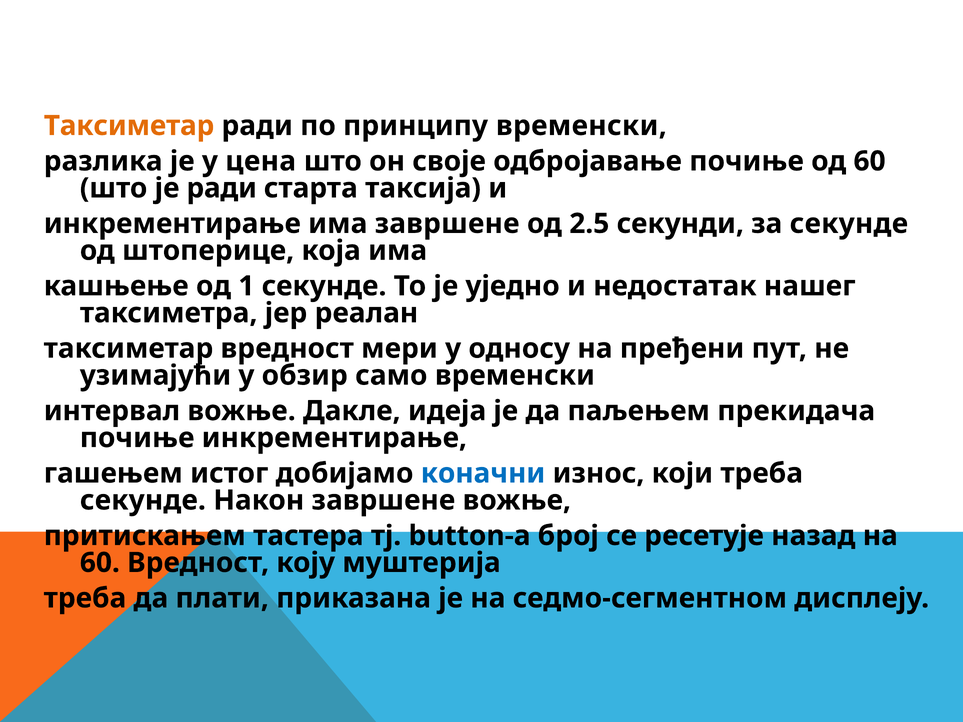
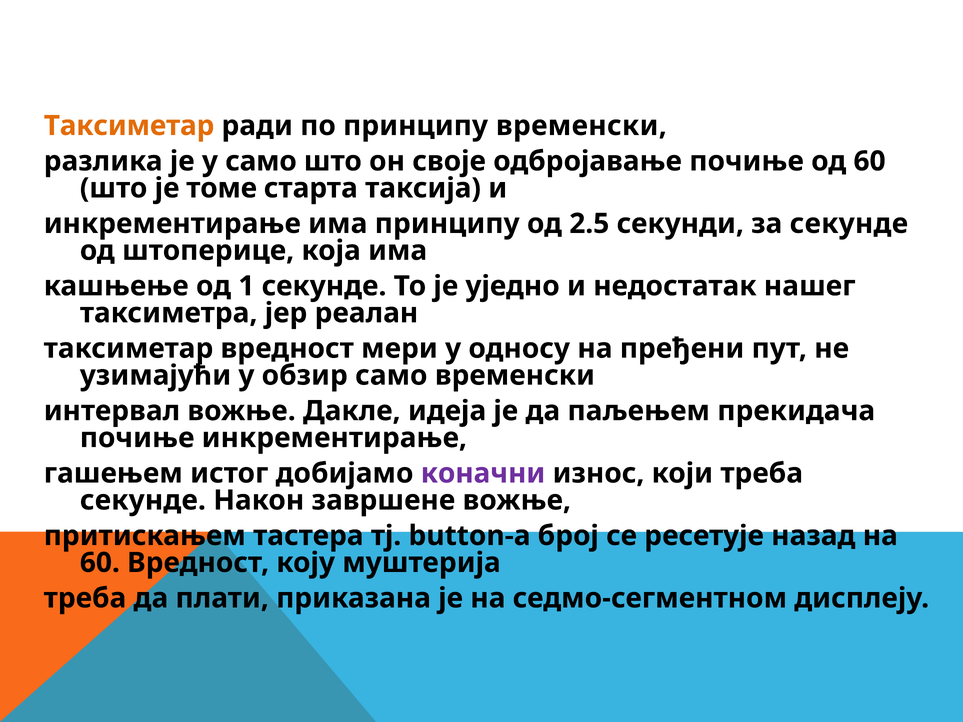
у цена: цена -> само (261, 161)
је ради: ради -> томе (222, 188)
има завршене: завршене -> принципу (447, 224)
коначни colour: blue -> purple (483, 473)
